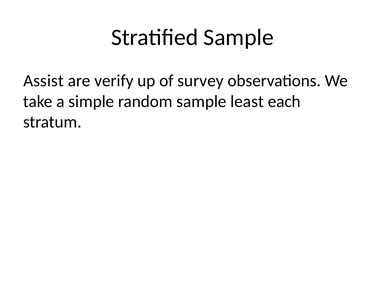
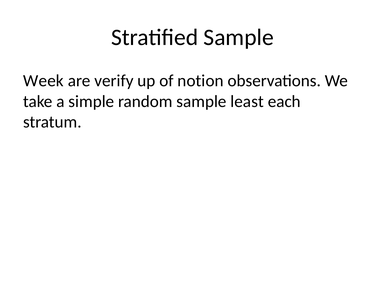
Assist: Assist -> Week (43, 81)
survey: survey -> notion (201, 81)
